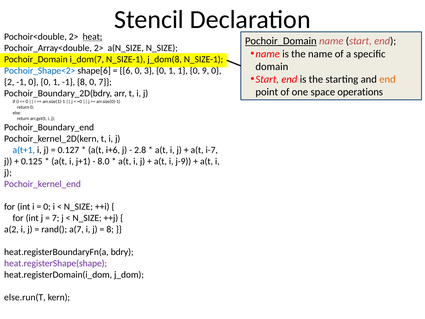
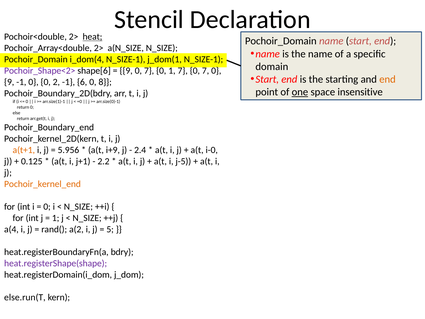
Pochoir_Domain underline: present -> none (281, 41)
i_dom(7: i_dom(7 -> i_dom(4 (87, 59)
j_dom(8: j_dom(8 -> j_dom(1 (165, 59)
Pochoir_Shape<2> colour: blue -> purple (40, 71)
6: 6 -> 9 (126, 71)
3: 3 -> 7 (149, 71)
1 1: 1 -> 7 (183, 71)
9: 9 -> 7 (206, 71)
2: 2 -> 9 (9, 82)
0 0 1: 1 -> 2 (56, 82)
-1 8: 8 -> 6 (82, 82)
0 7: 7 -> 8 (105, 82)
one underline: none -> present (300, 92)
operations: operations -> insensitive (360, 92)
a(t+1 colour: blue -> orange (24, 150)
0.127: 0.127 -> 5.956 (68, 150)
i+6: i+6 -> i+9 (113, 150)
2.8: 2.8 -> 2.4 (140, 150)
i-7: i-7 -> i-0 (212, 150)
8.0: 8.0 -> 2.2 (103, 161)
j-9: j-9 -> j-5 (183, 161)
Pochoir_kernel_end colour: purple -> orange (42, 184)
7: 7 -> 1 (56, 218)
a(2: a(2 -> a(4 (11, 229)
a(7: a(7 -> a(2 (76, 229)
8: 8 -> 5 (110, 229)
